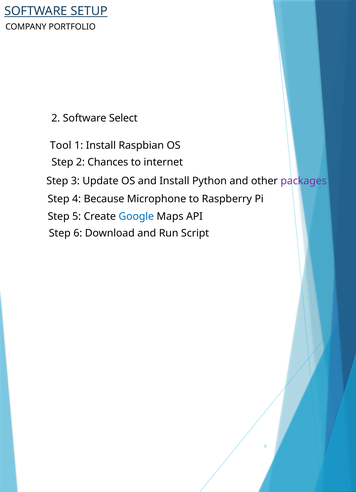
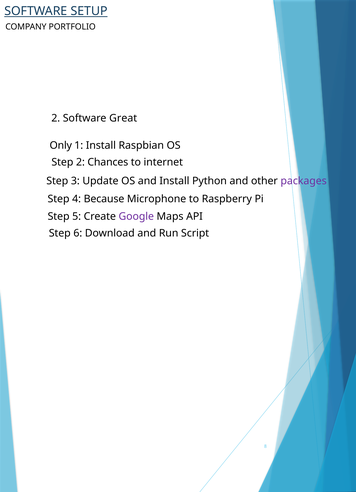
Select: Select -> Great (123, 118)
Tool: Tool -> Only (61, 145)
Google colour: blue -> purple (136, 216)
